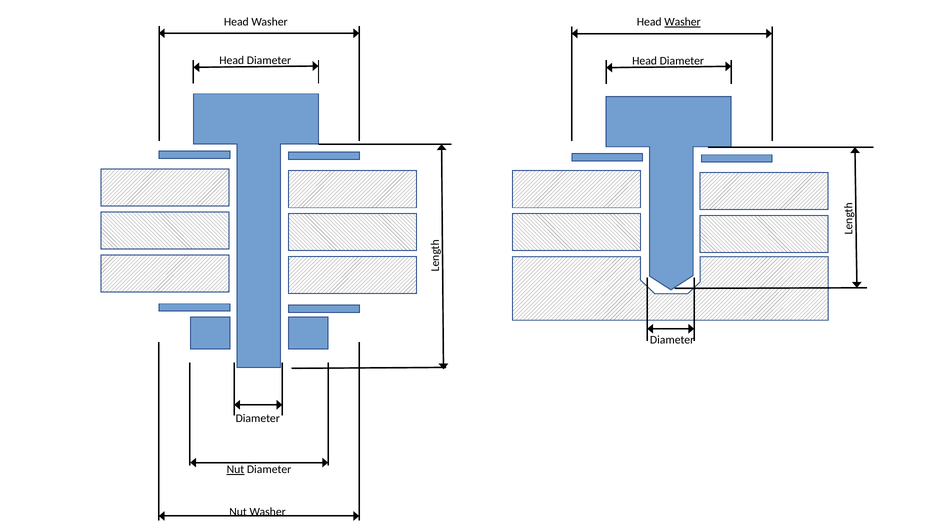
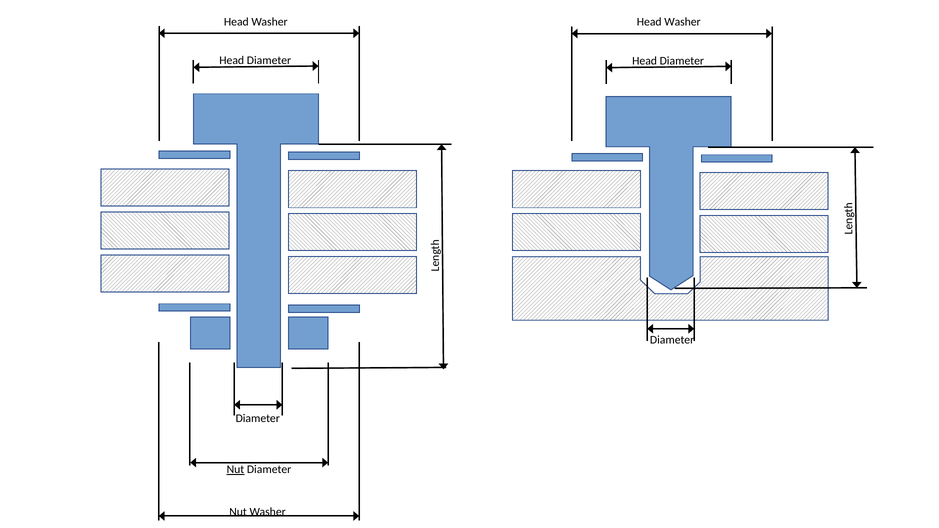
Washer underline: present -> none (683, 22)
